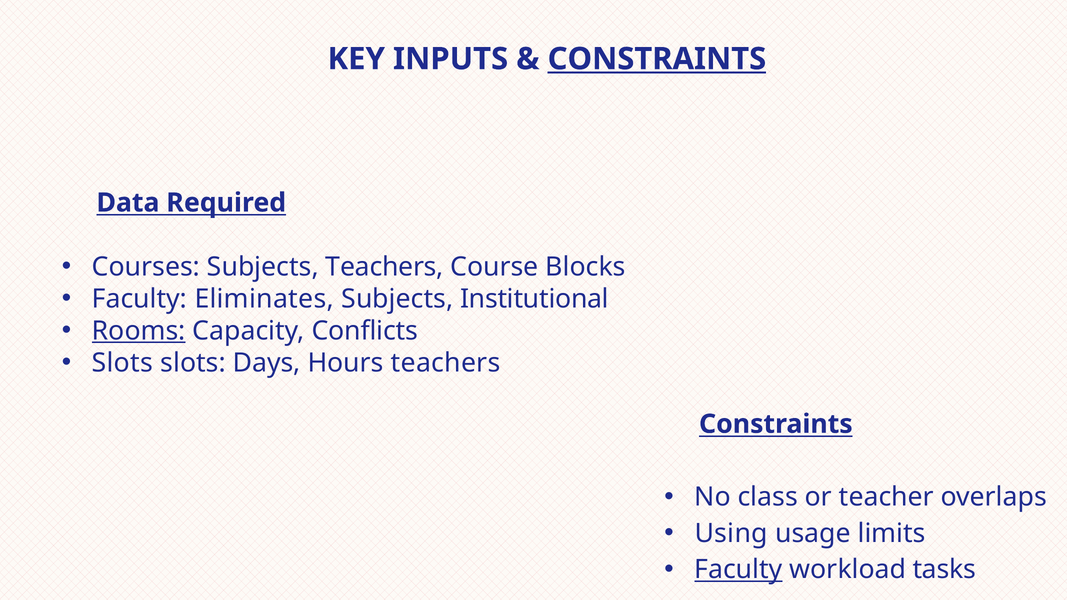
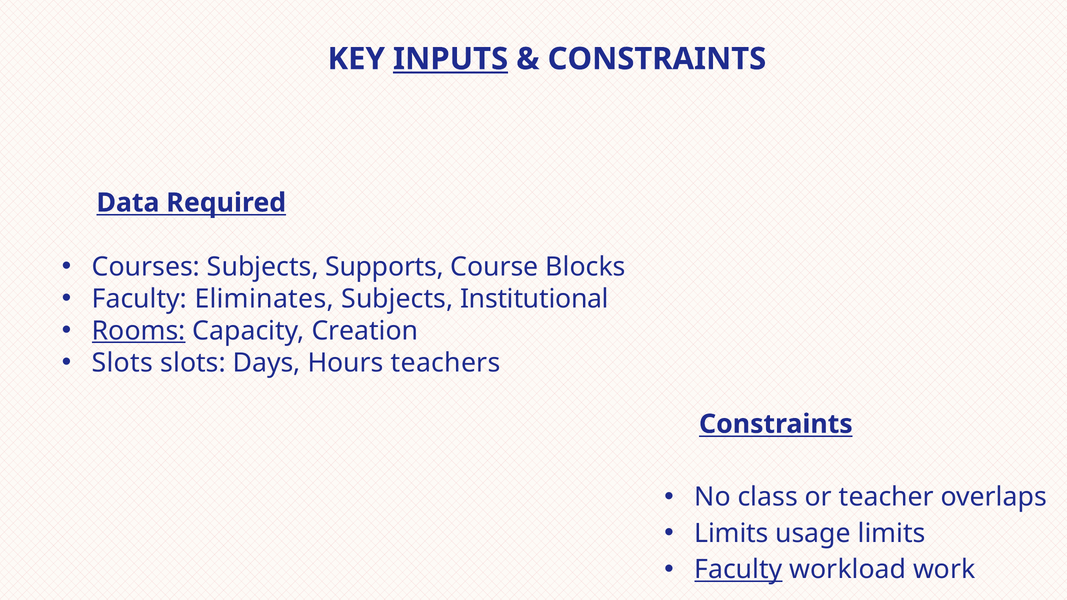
INPUTS underline: none -> present (451, 59)
CONSTRAINTS underline: present -> none (657, 59)
Subjects Teachers: Teachers -> Supports (385, 267)
Conflicts: Conflicts -> Creation (365, 331)
Using: Using -> Limits (731, 533)
tasks: tasks -> work (944, 570)
